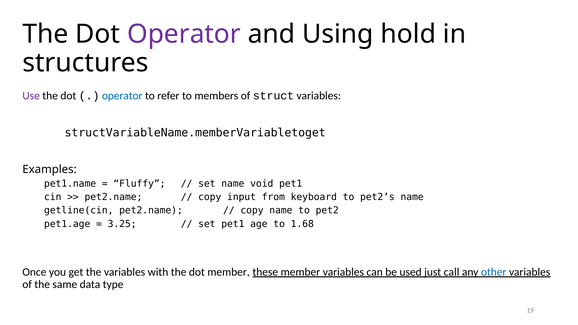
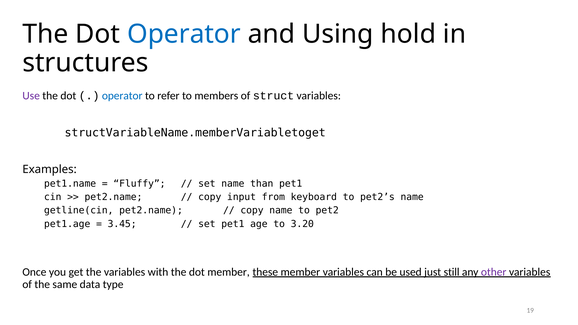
Operator colour: purple -> blue (184, 34)
void: void -> than (262, 184)
3.25: 3.25 -> 3.45 (122, 224)
1.68: 1.68 -> 3.20 (302, 224)
call: call -> still (452, 272)
other colour: blue -> purple (494, 272)
